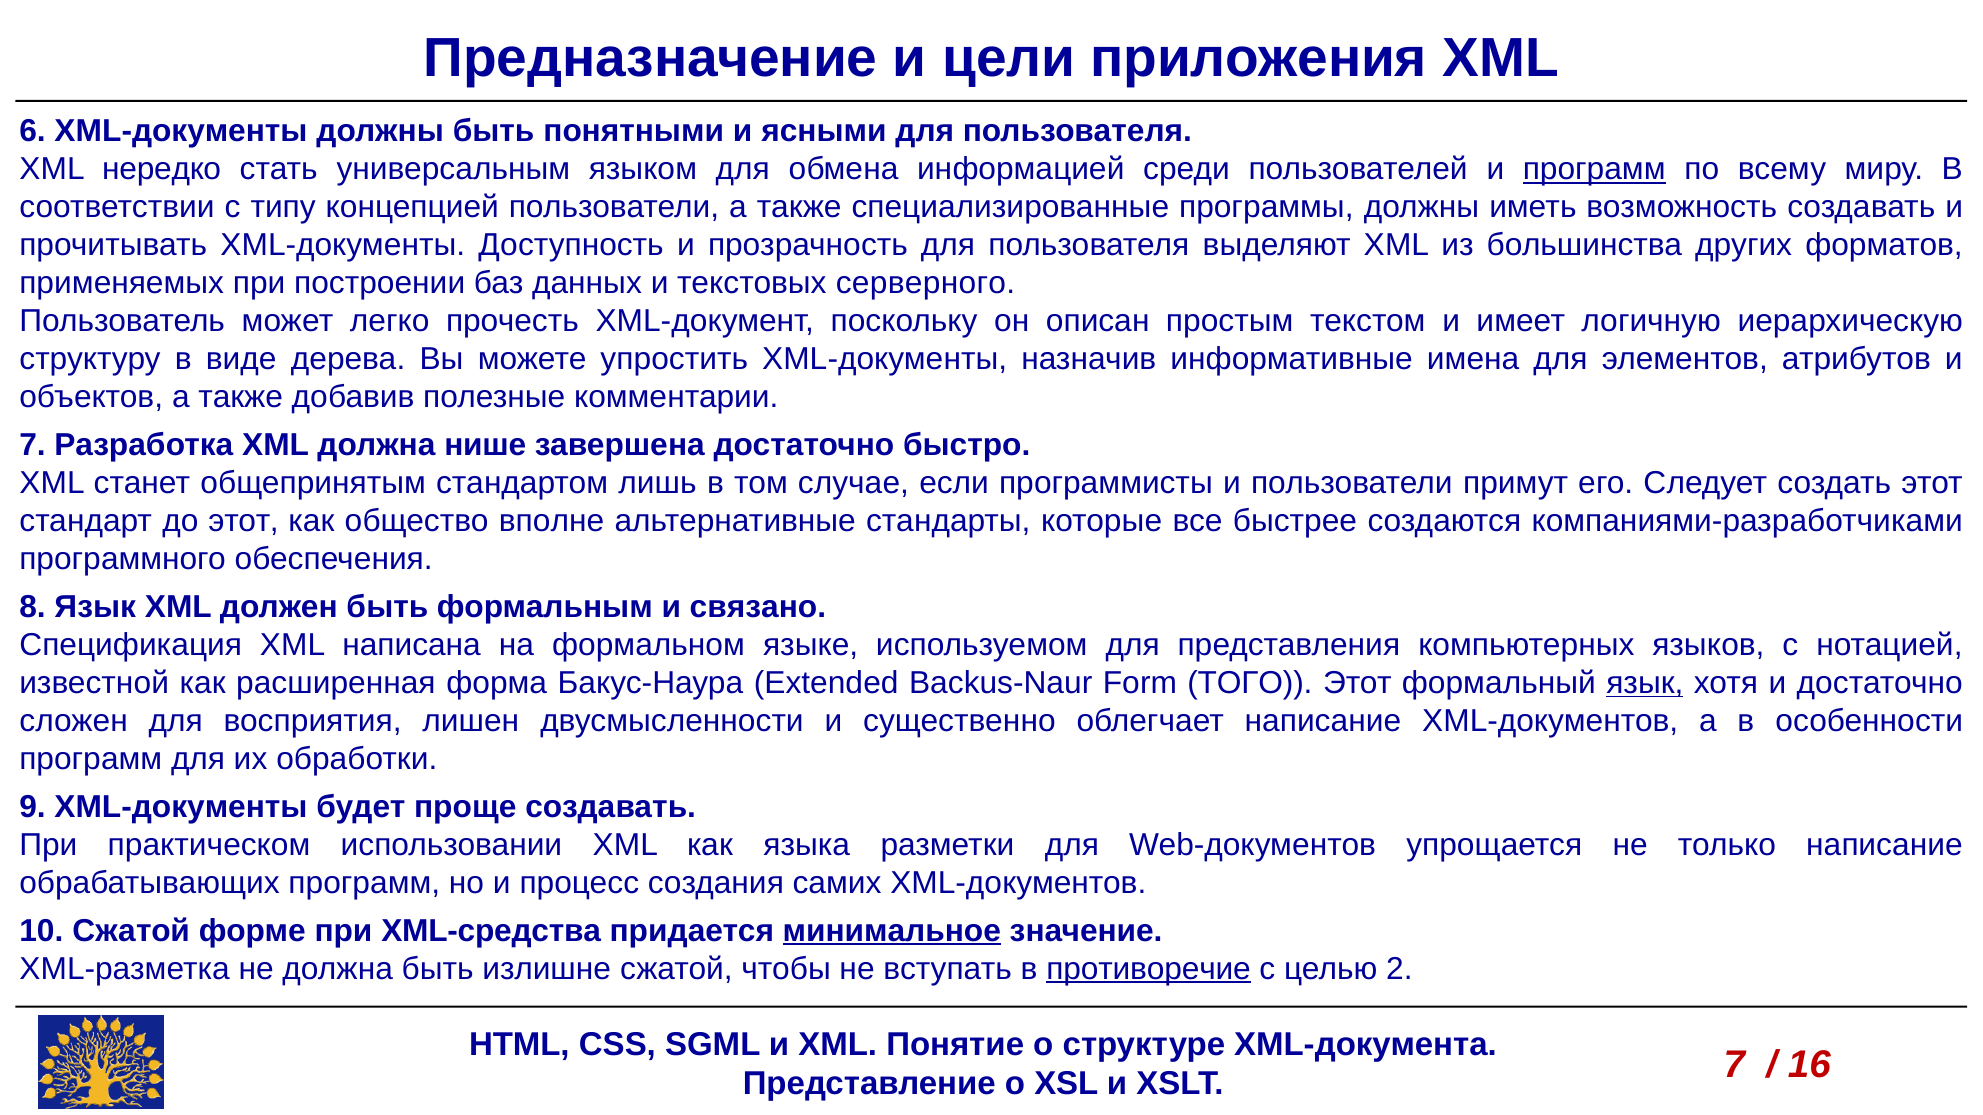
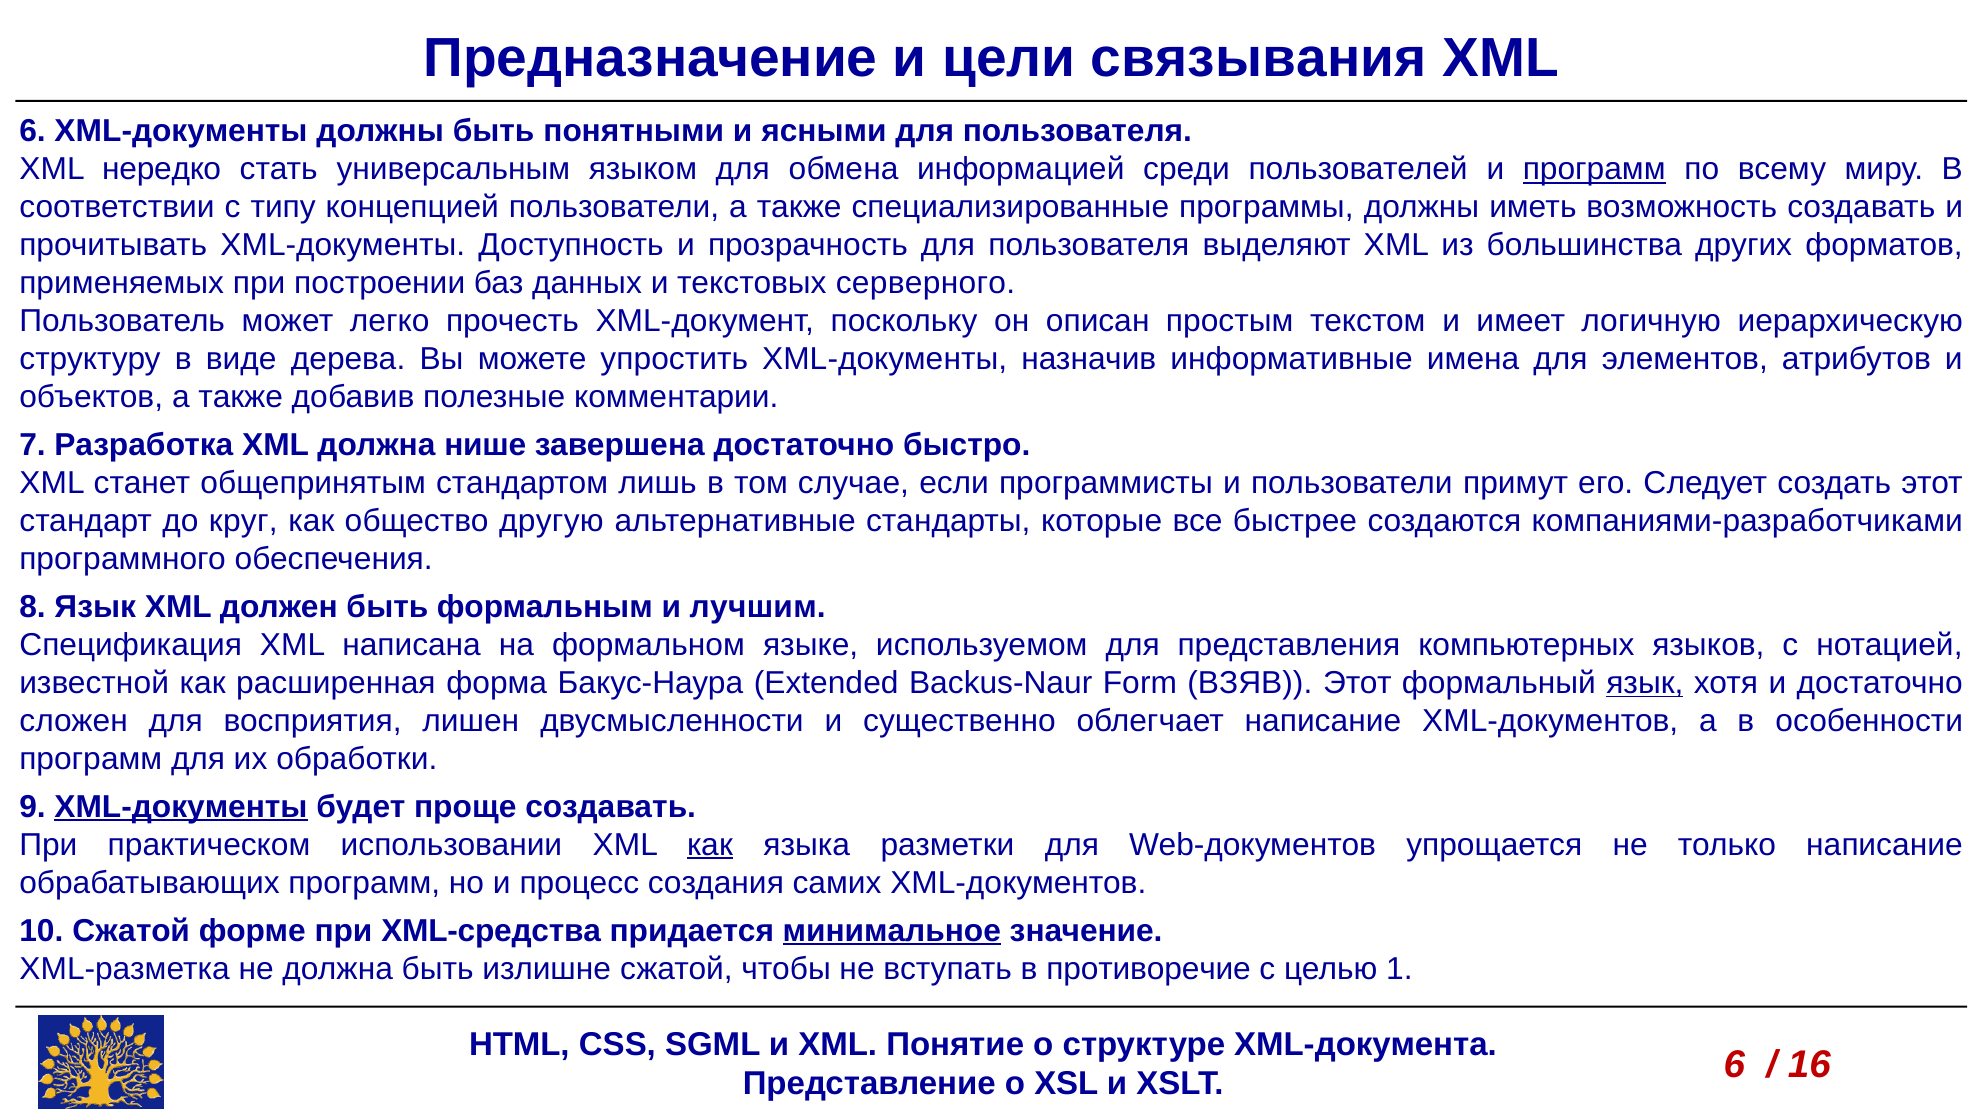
приложения: приложения -> связывания (1259, 58)
до этот: этот -> круг (243, 521)
вполне: вполне -> другую (551, 521)
связано: связано -> лучшим (758, 607)
ТОГО: ТОГО -> ВЗЯВ (1250, 683)
XML-документы underline: none -> present (181, 807)
как underline: none -> present (710, 845)
противоречие underline: present -> none (1149, 969)
2: 2 -> 1 (1399, 969)
7: 7 -> 6 (1734, 1065)
